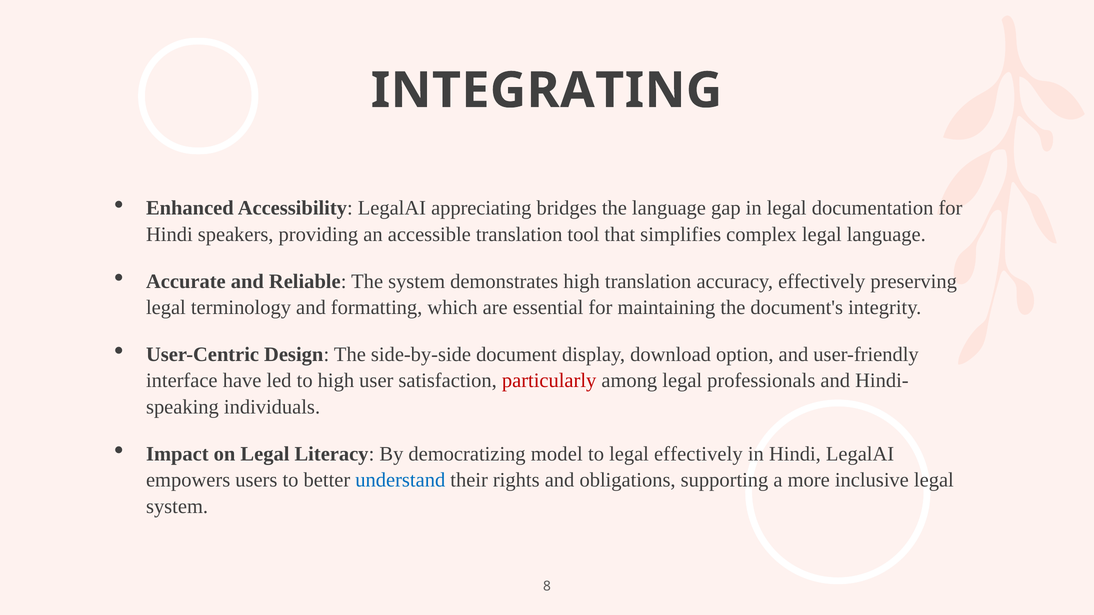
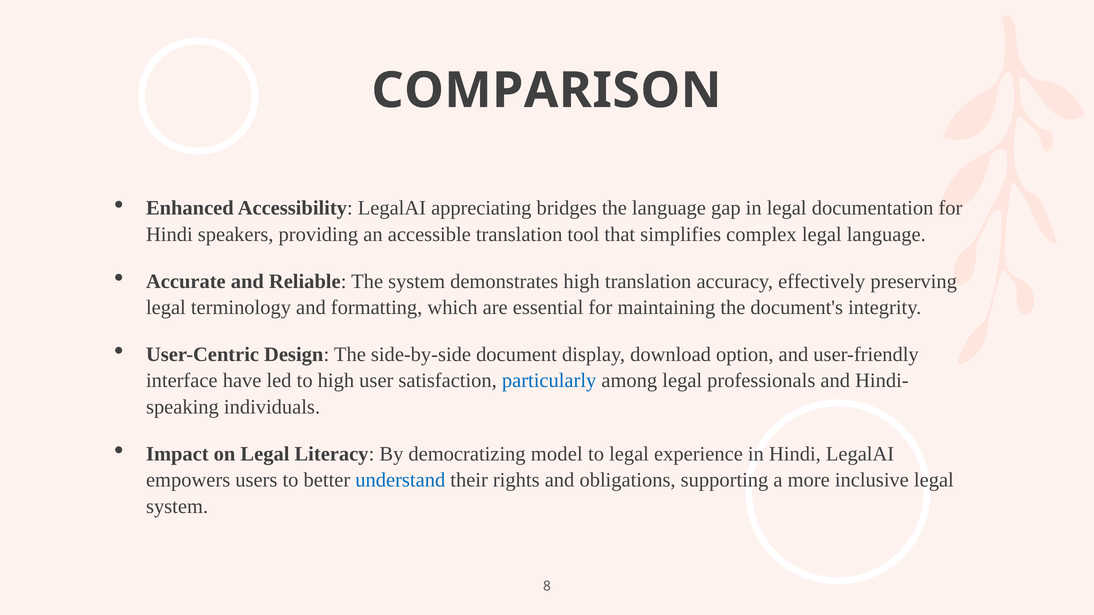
INTEGRATING: INTEGRATING -> COMPARISON (546, 91)
particularly colour: red -> blue (549, 381)
legal effectively: effectively -> experience (698, 454)
